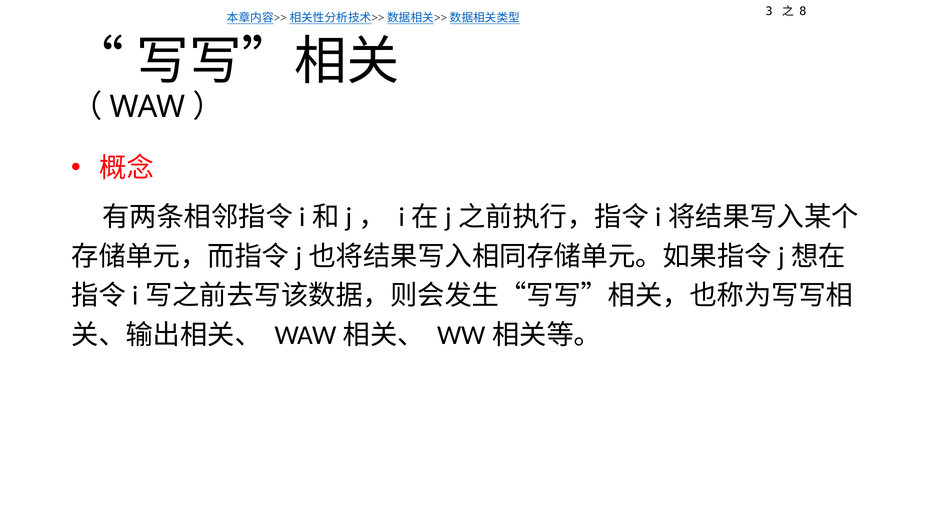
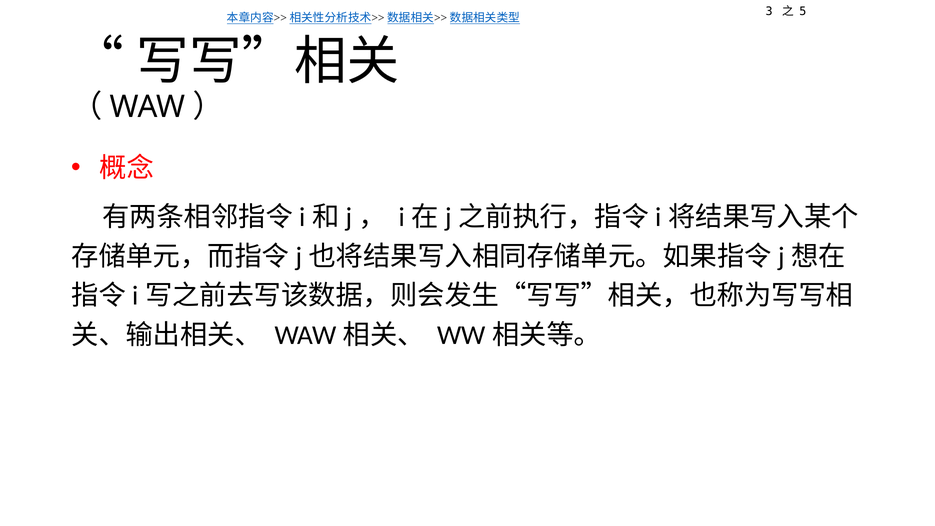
8: 8 -> 5 (803, 11)
